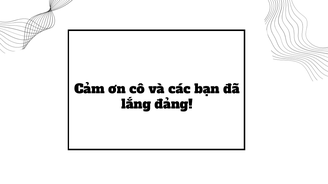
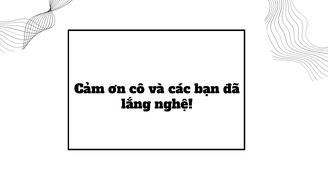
đảng: đảng -> nghệ (174, 105)
